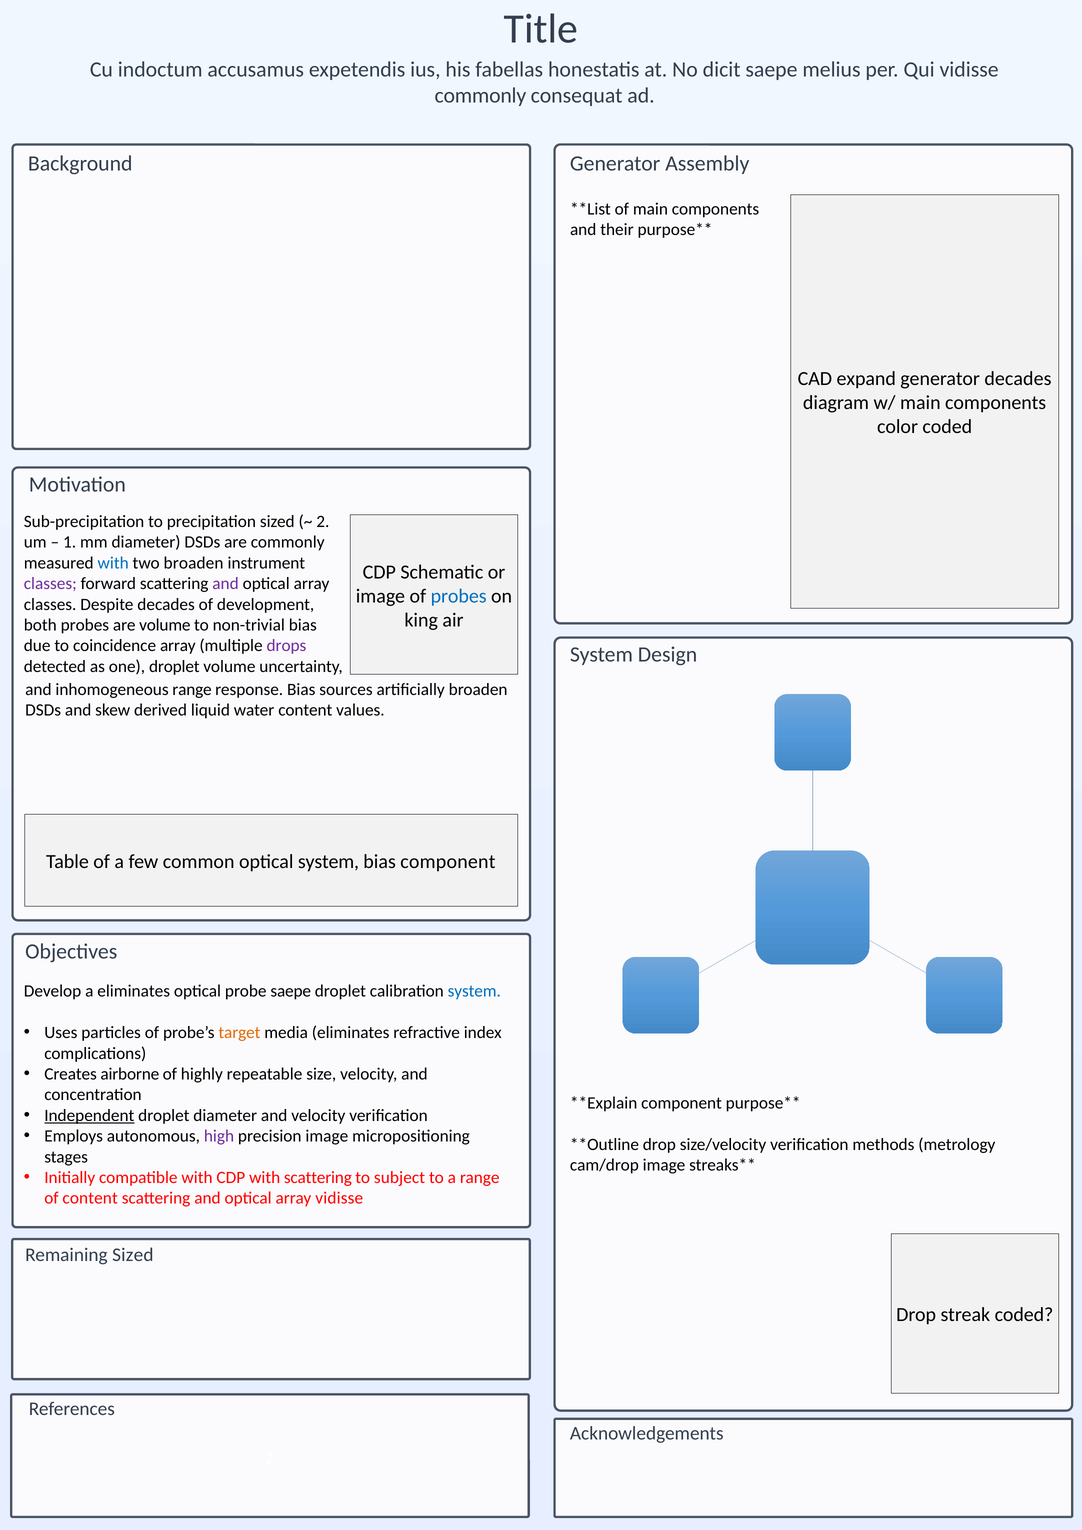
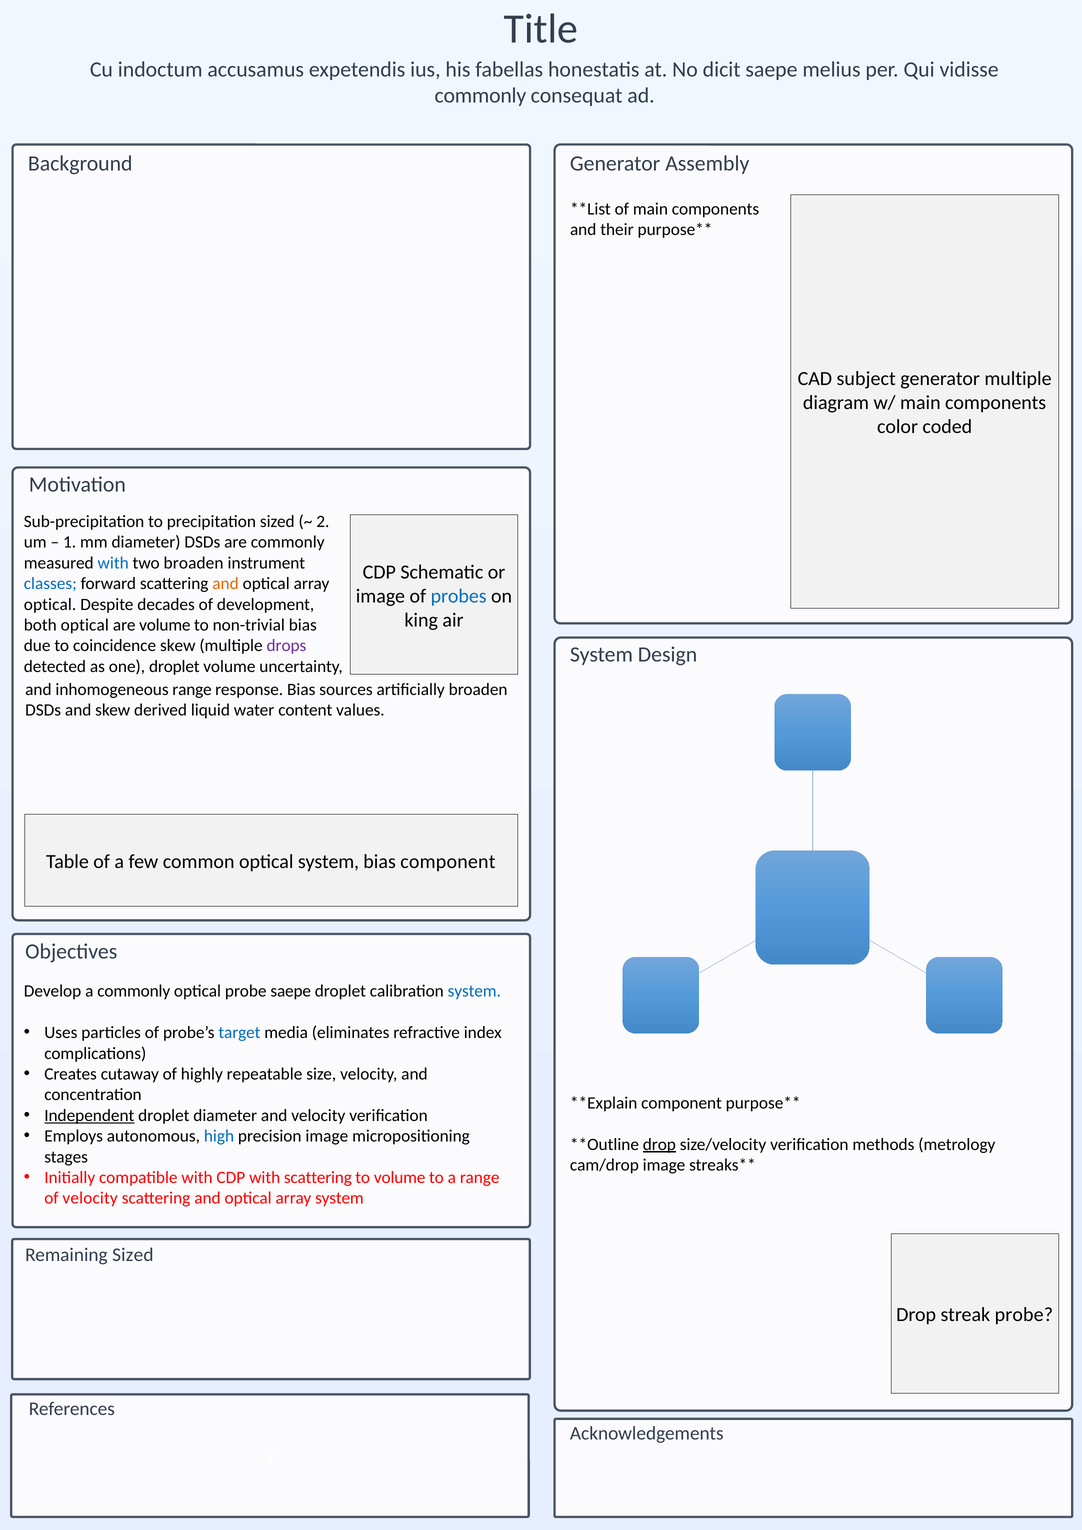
expand: expand -> subject (866, 379)
generator decades: decades -> multiple (1018, 379)
classes colour: purple -> blue (50, 584)
and colour: purple -> orange (226, 584)
classes: classes -> optical (50, 604)
both probes: probes -> optical (85, 625)
coincidence array: array -> skew (178, 646)
a eliminates: eliminates -> commonly (134, 991)
target colour: orange -> blue (239, 1032)
airborne: airborne -> cutaway (130, 1074)
high colour: purple -> blue (219, 1136)
drop underline: none -> present (659, 1144)
to subject: subject -> volume (400, 1177)
of content: content -> velocity (90, 1198)
array vidisse: vidisse -> system (339, 1198)
streak coded: coded -> probe (1024, 1315)
